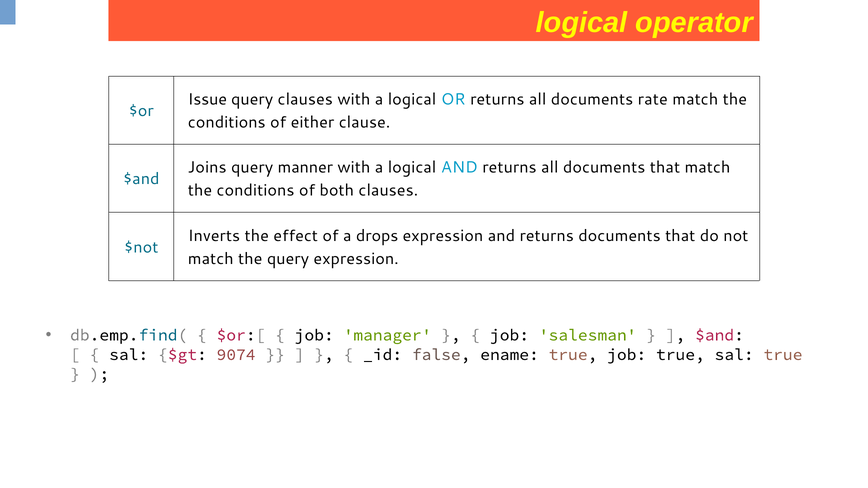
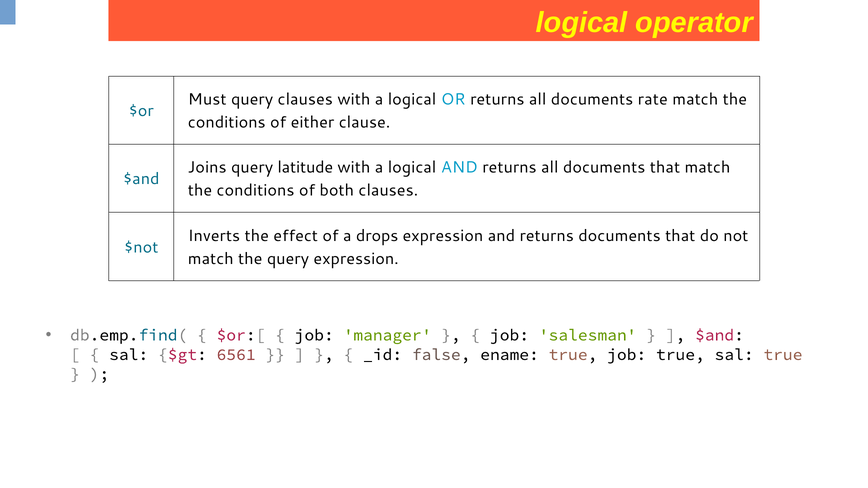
Issue: Issue -> Must (207, 99)
manner: manner -> latitude (305, 168)
9074: 9074 -> 6561 (236, 355)
